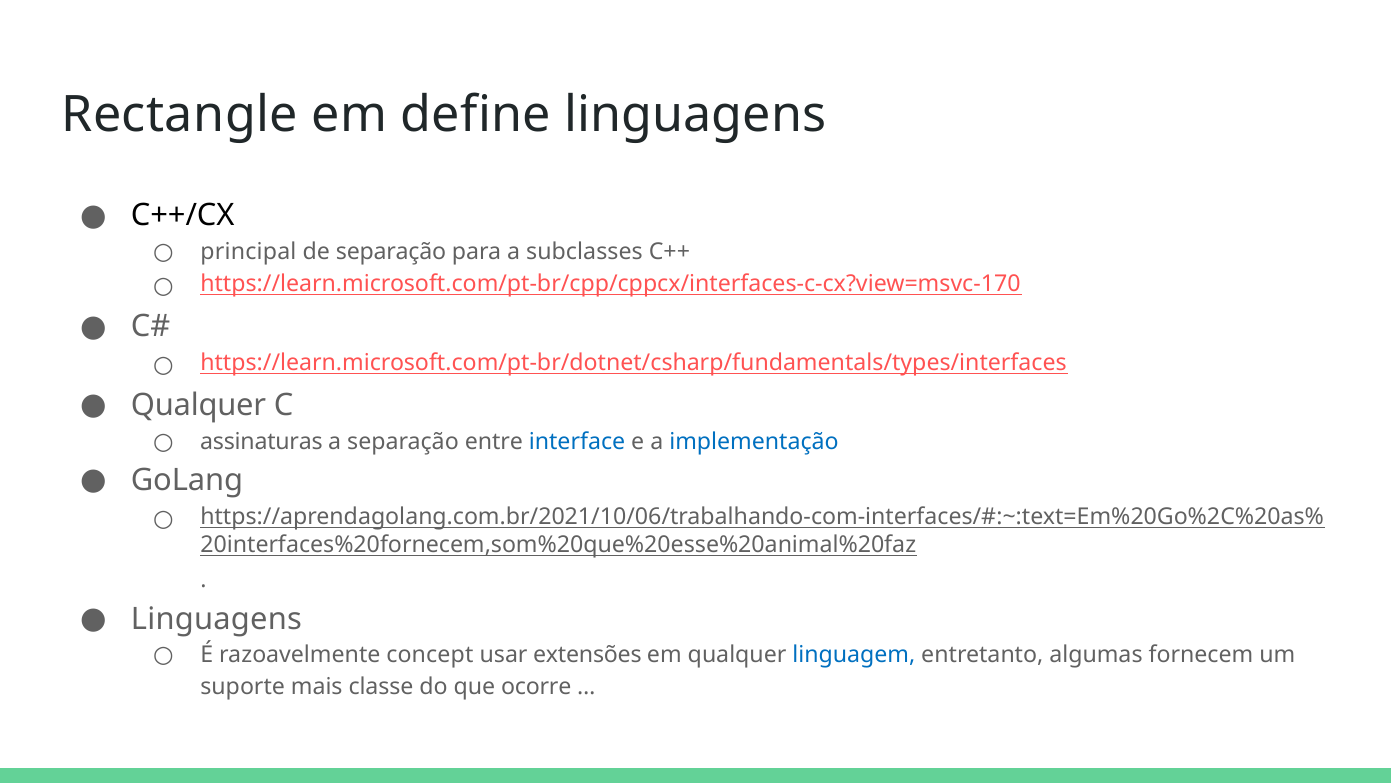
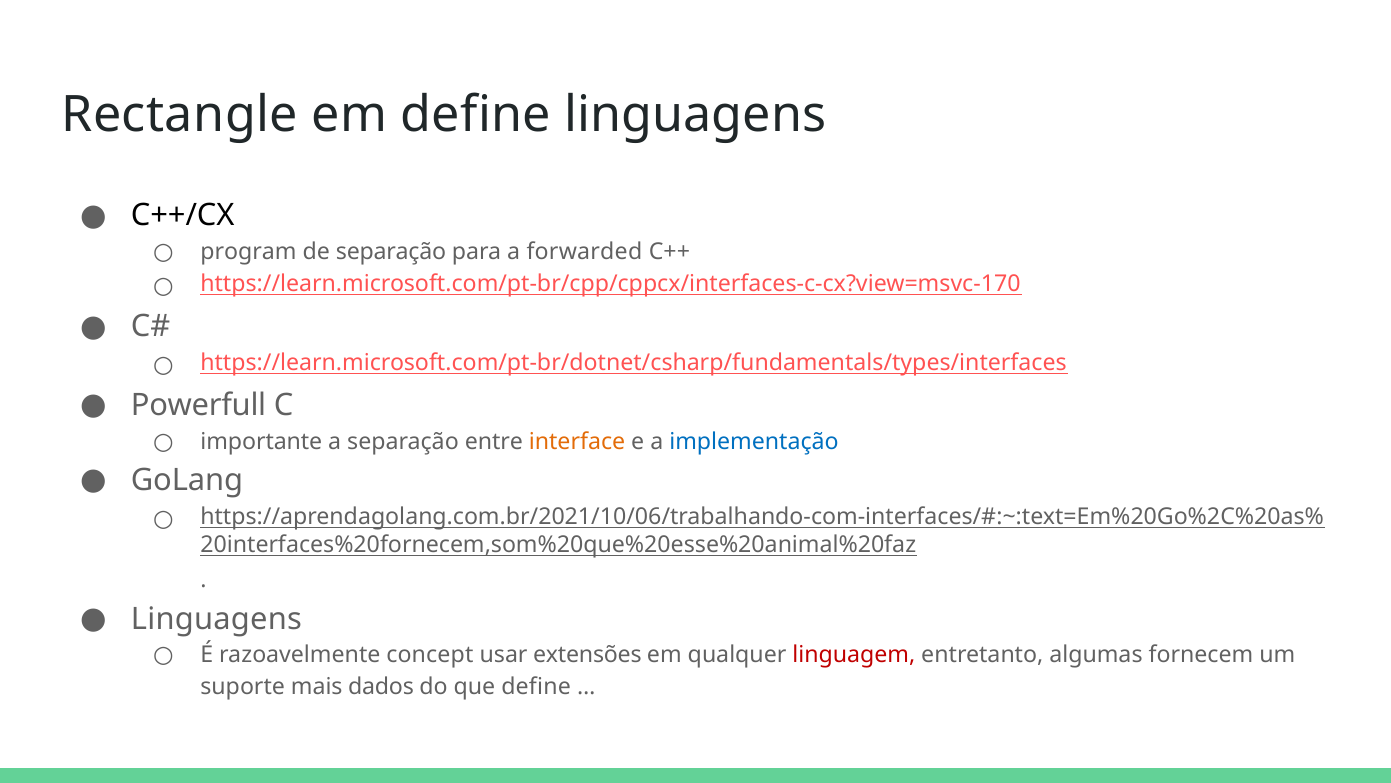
principal: principal -> program (249, 251)
subclasses: subclasses -> forwarded (584, 251)
Qualquer: Qualquer -> Powerfull (199, 405)
assinaturas: assinaturas -> importante (261, 441)
interface colour: blue -> orange (577, 441)
linguagem colour: blue -> red (854, 655)
classe: classe -> dados (381, 686)
que ocorre: ocorre -> define (536, 686)
